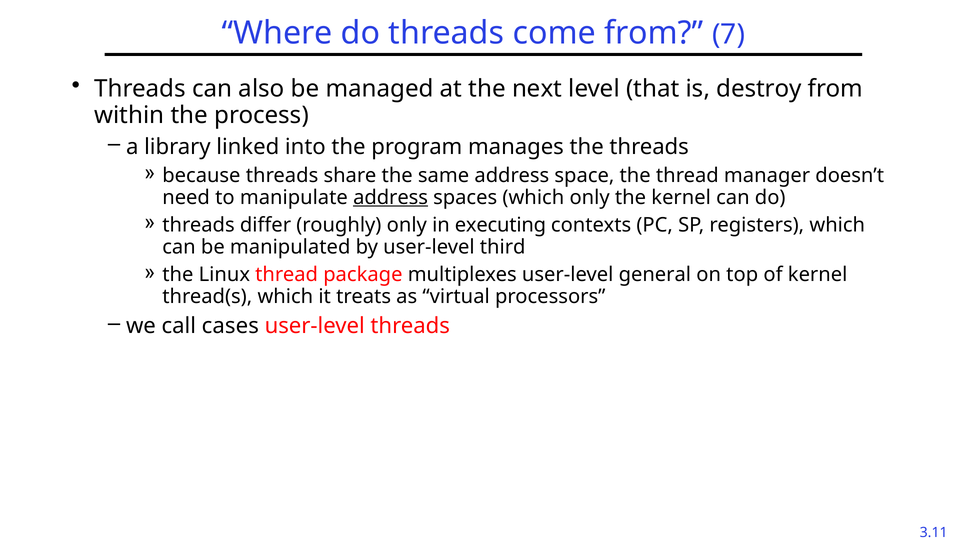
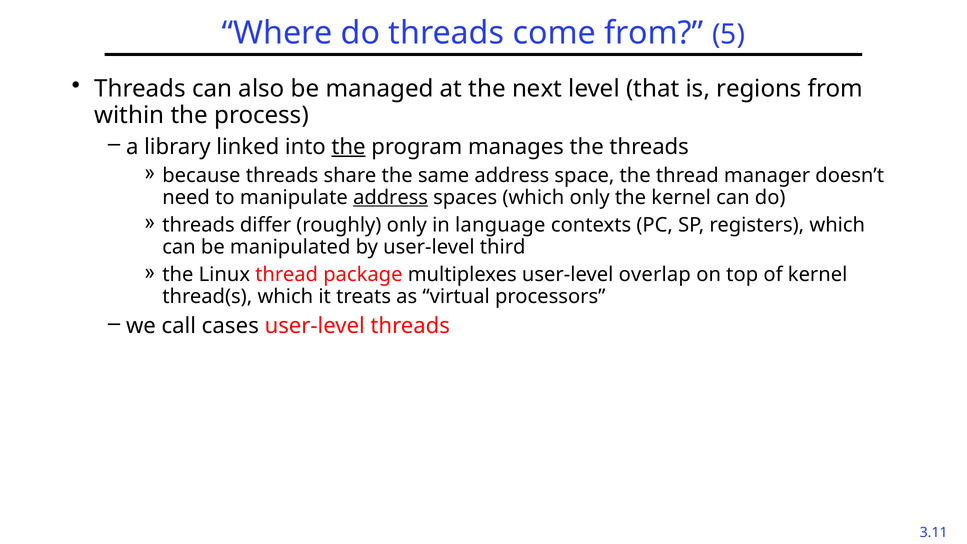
7: 7 -> 5 (729, 34)
destroy: destroy -> regions (759, 89)
the underline: none -> present (349, 147)
executing: executing -> language (500, 225)
general: general -> overlap (655, 275)
